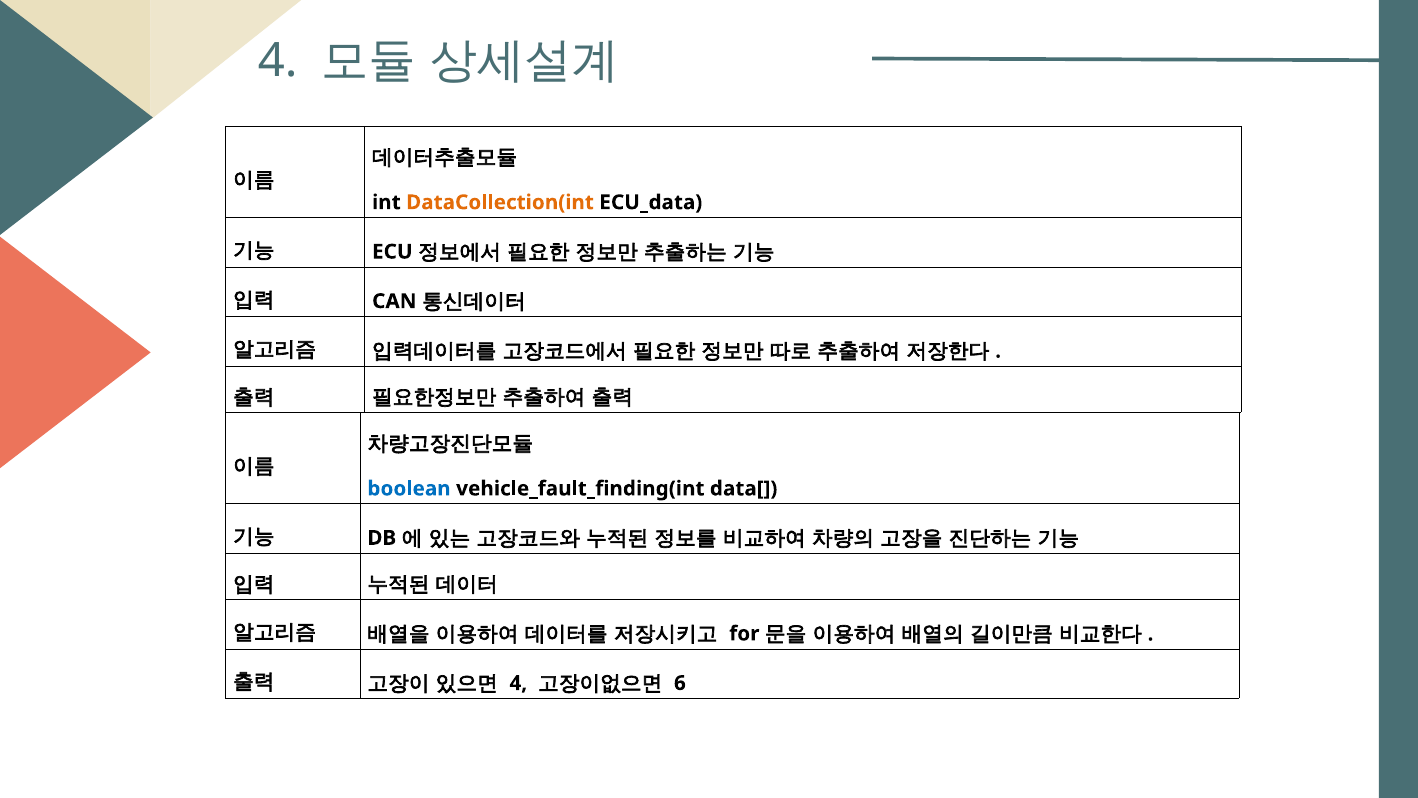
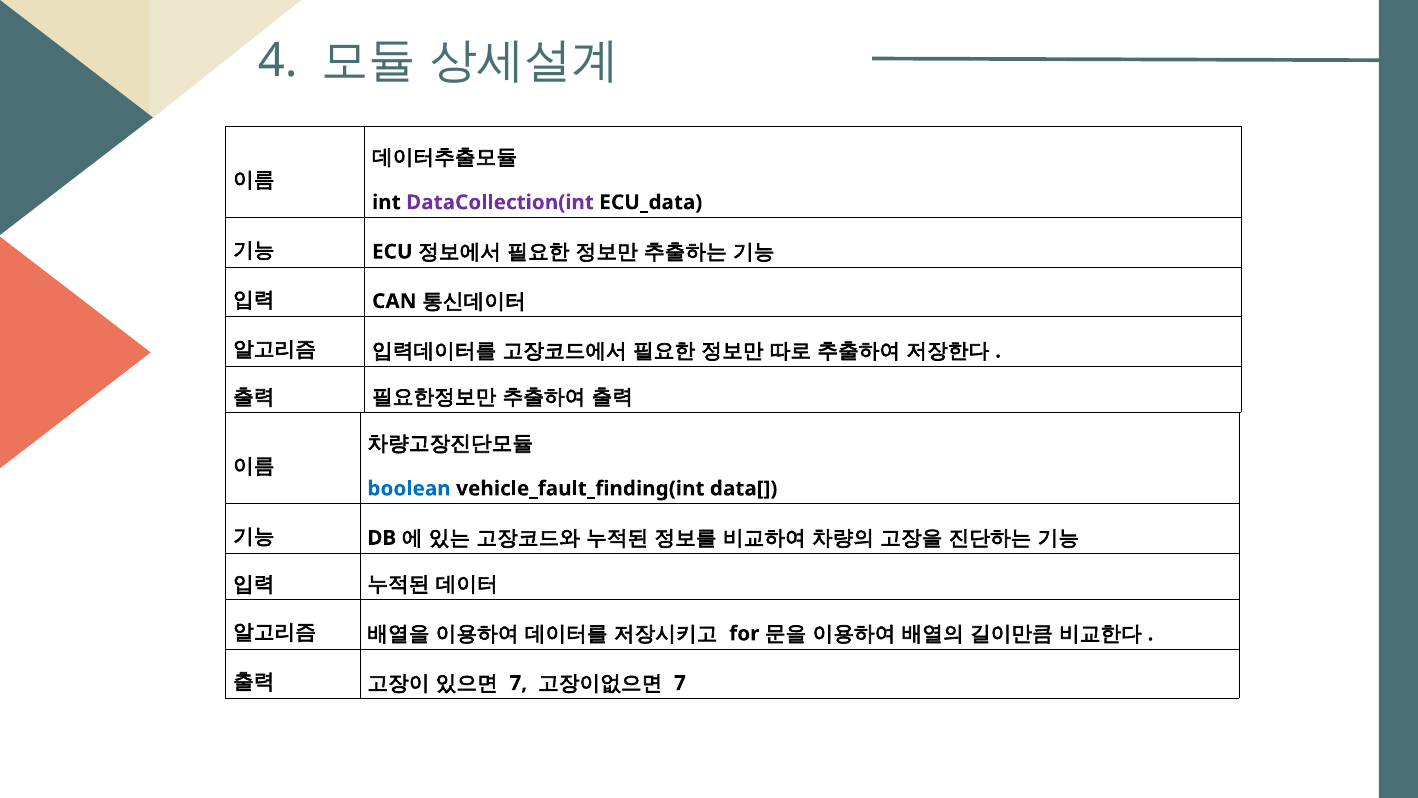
DataCollection(int colour: orange -> purple (500, 202)
4: 4 -> 7 (518, 683)
6: 6 -> 7 (680, 683)
